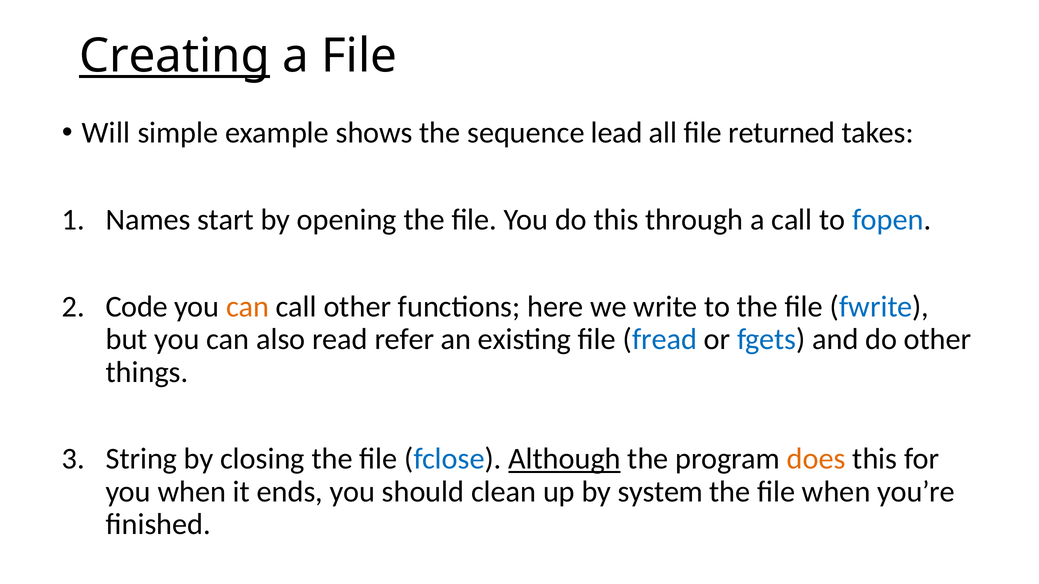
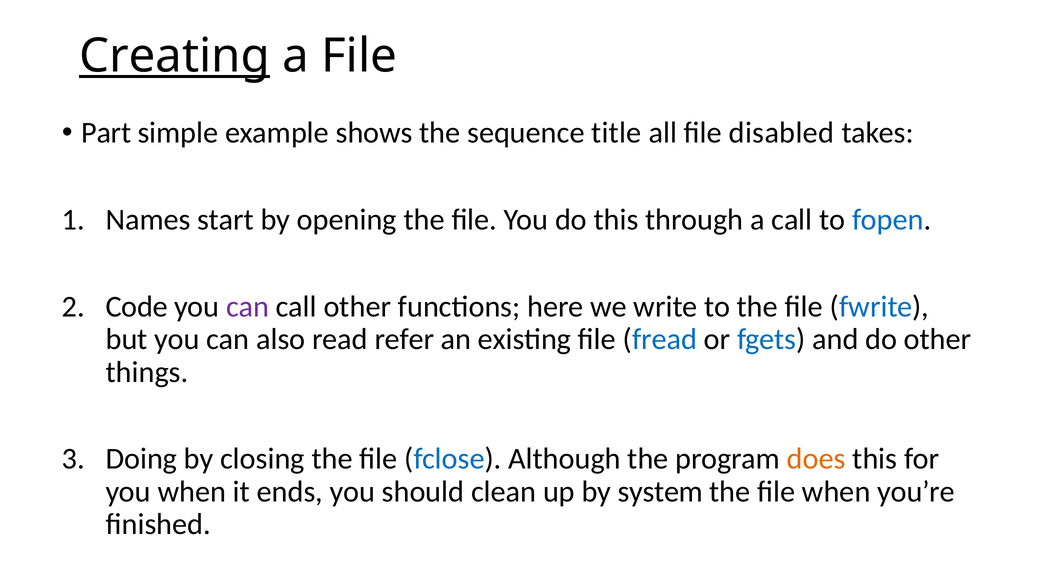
Will: Will -> Part (106, 133)
lead: lead -> title (617, 133)
returned: returned -> disabled (782, 133)
can colour: orange -> purple (248, 307)
String: String -> Doing (141, 459)
Although underline: present -> none (564, 459)
